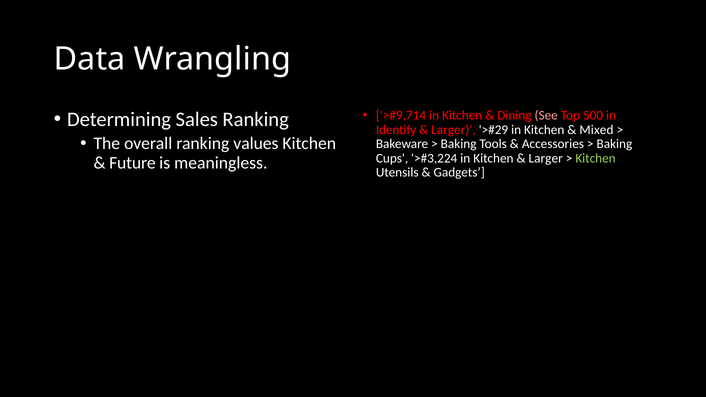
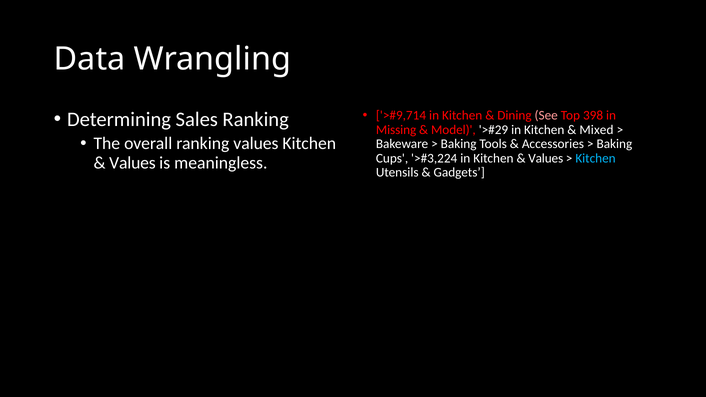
500: 500 -> 398 (593, 115)
Identify: Identify -> Missing (396, 130)
Larger: Larger -> Model (453, 130)
Larger: Larger -> Values (546, 158)
Kitchen colour: light green -> light blue (596, 158)
Future: Future -> Values (132, 163)
